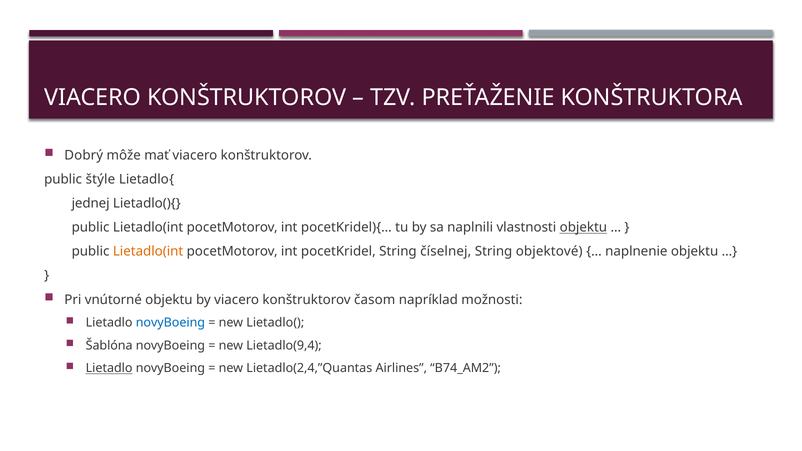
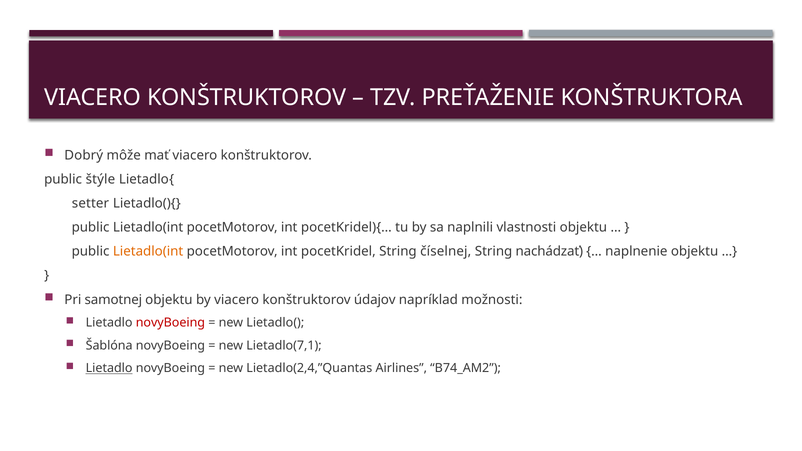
jednej: jednej -> setter (90, 203)
objektu underline: present -> none (583, 228)
objektové: objektové -> nachádzať (549, 252)
vnútorné: vnútorné -> samotnej (113, 300)
časom: časom -> údajov (375, 300)
novyBoeing colour: blue -> red (170, 323)
Lietadlo(9,4: Lietadlo(9,4 -> Lietadlo(7,1 (284, 346)
